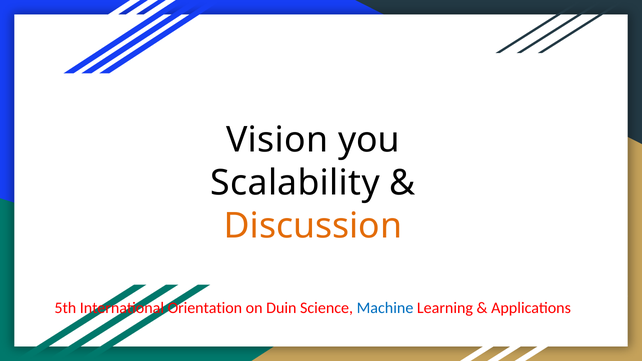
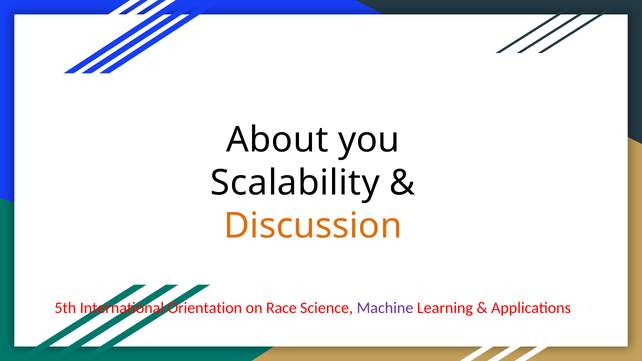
Vision: Vision -> About (277, 140)
Duin: Duin -> Race (281, 308)
Machine colour: blue -> purple (385, 308)
